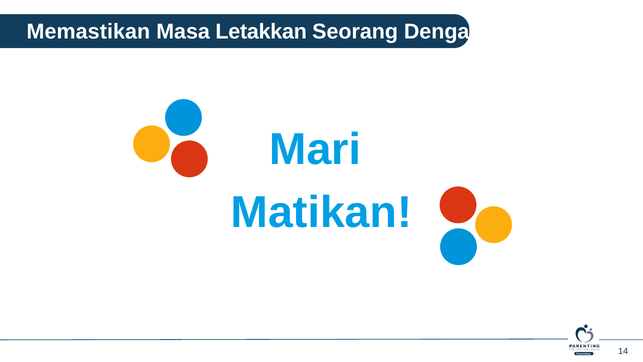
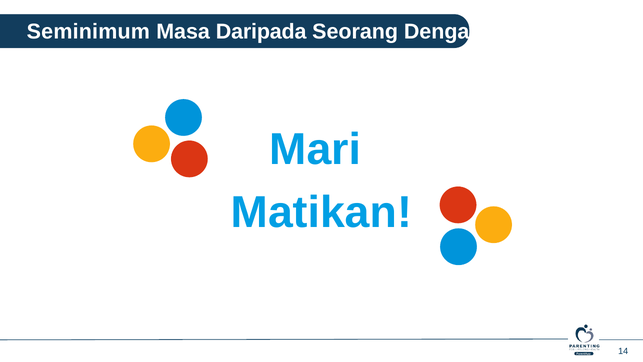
Memastikan: Memastikan -> Seminimum (88, 31)
Letakkan: Letakkan -> Daripada (261, 31)
